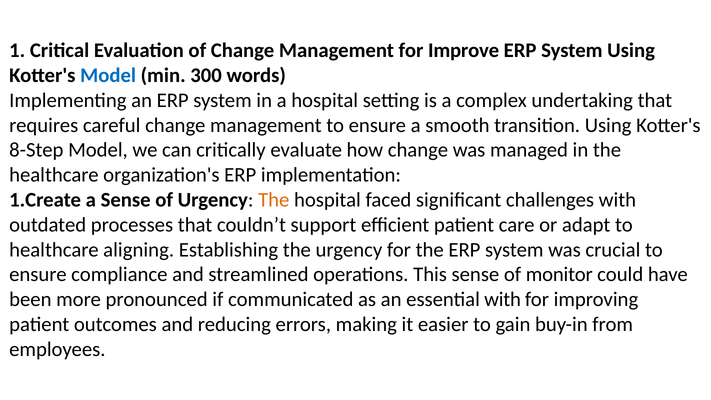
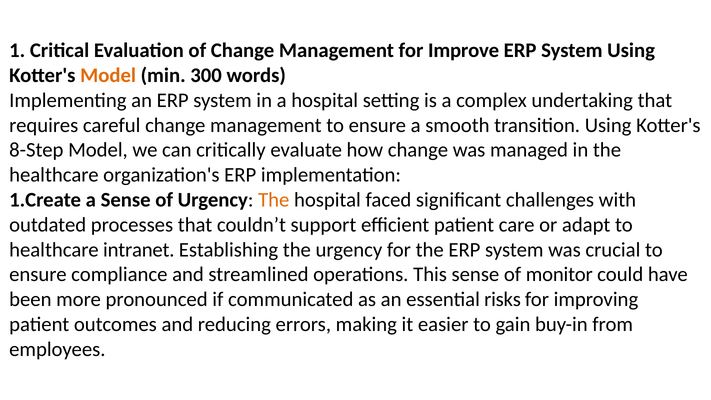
Model colour: blue -> orange (108, 75)
aligning: aligning -> intranet (139, 250)
essential with: with -> risks (503, 299)
